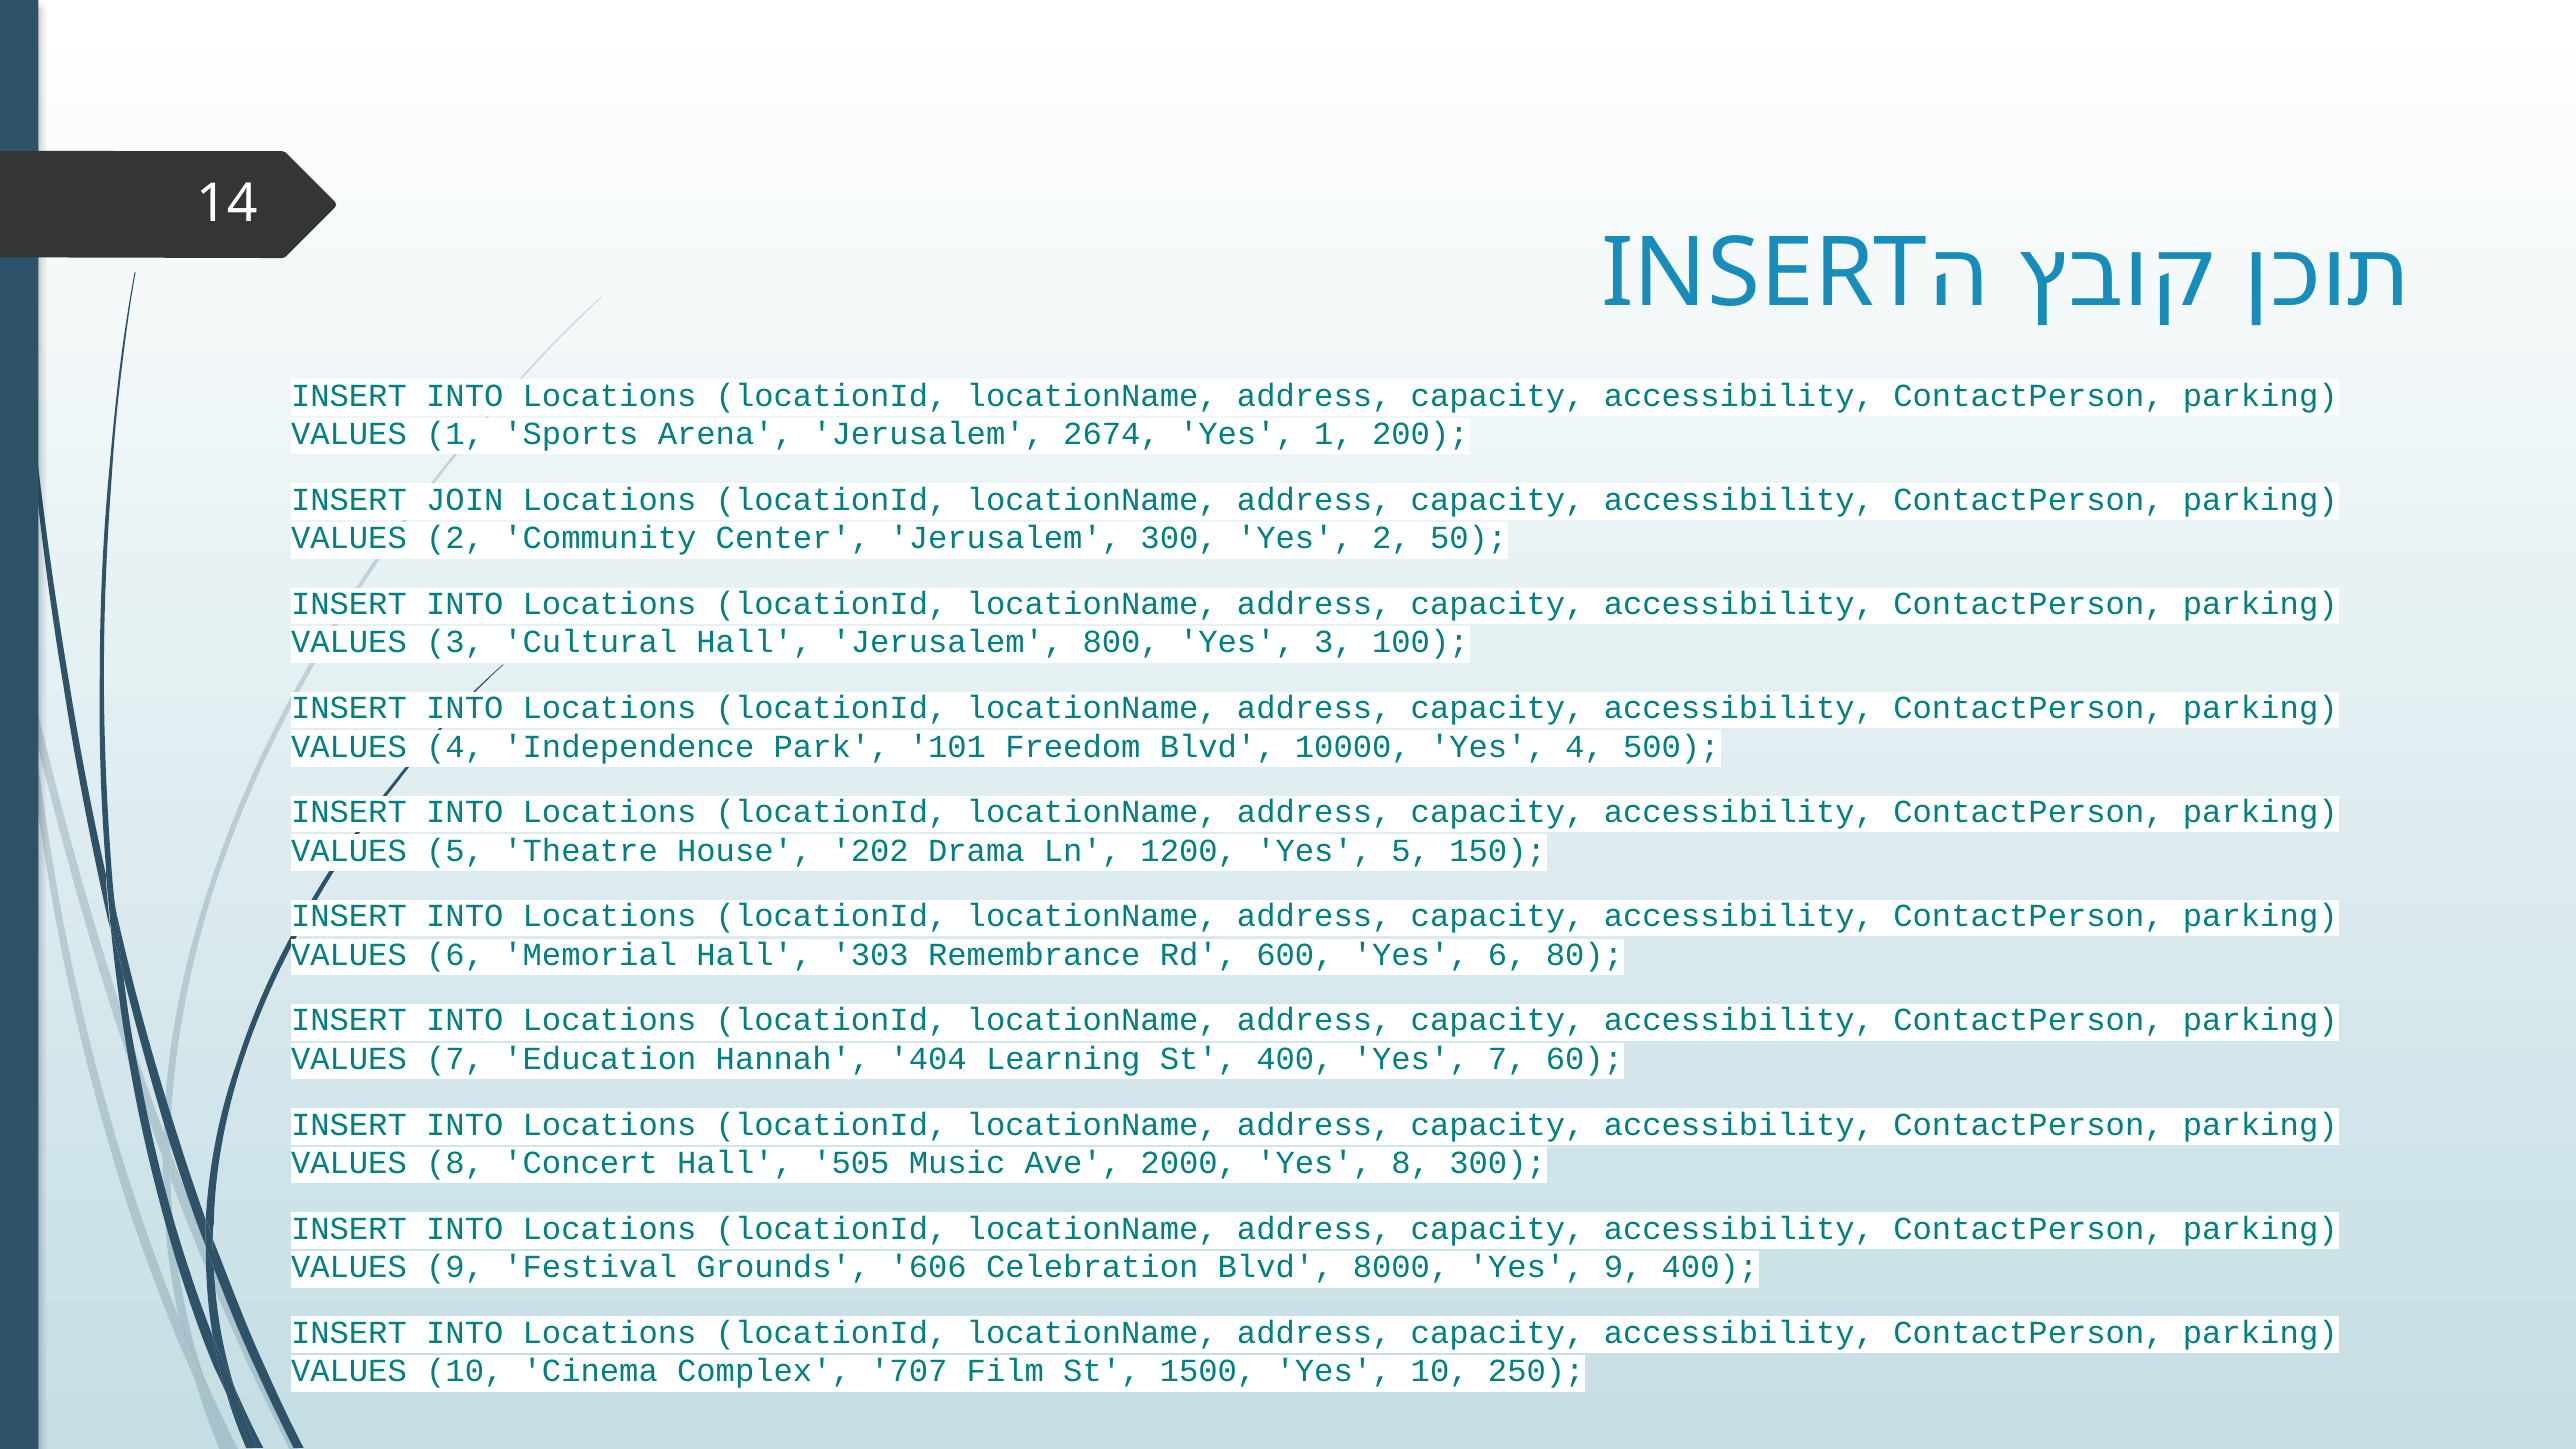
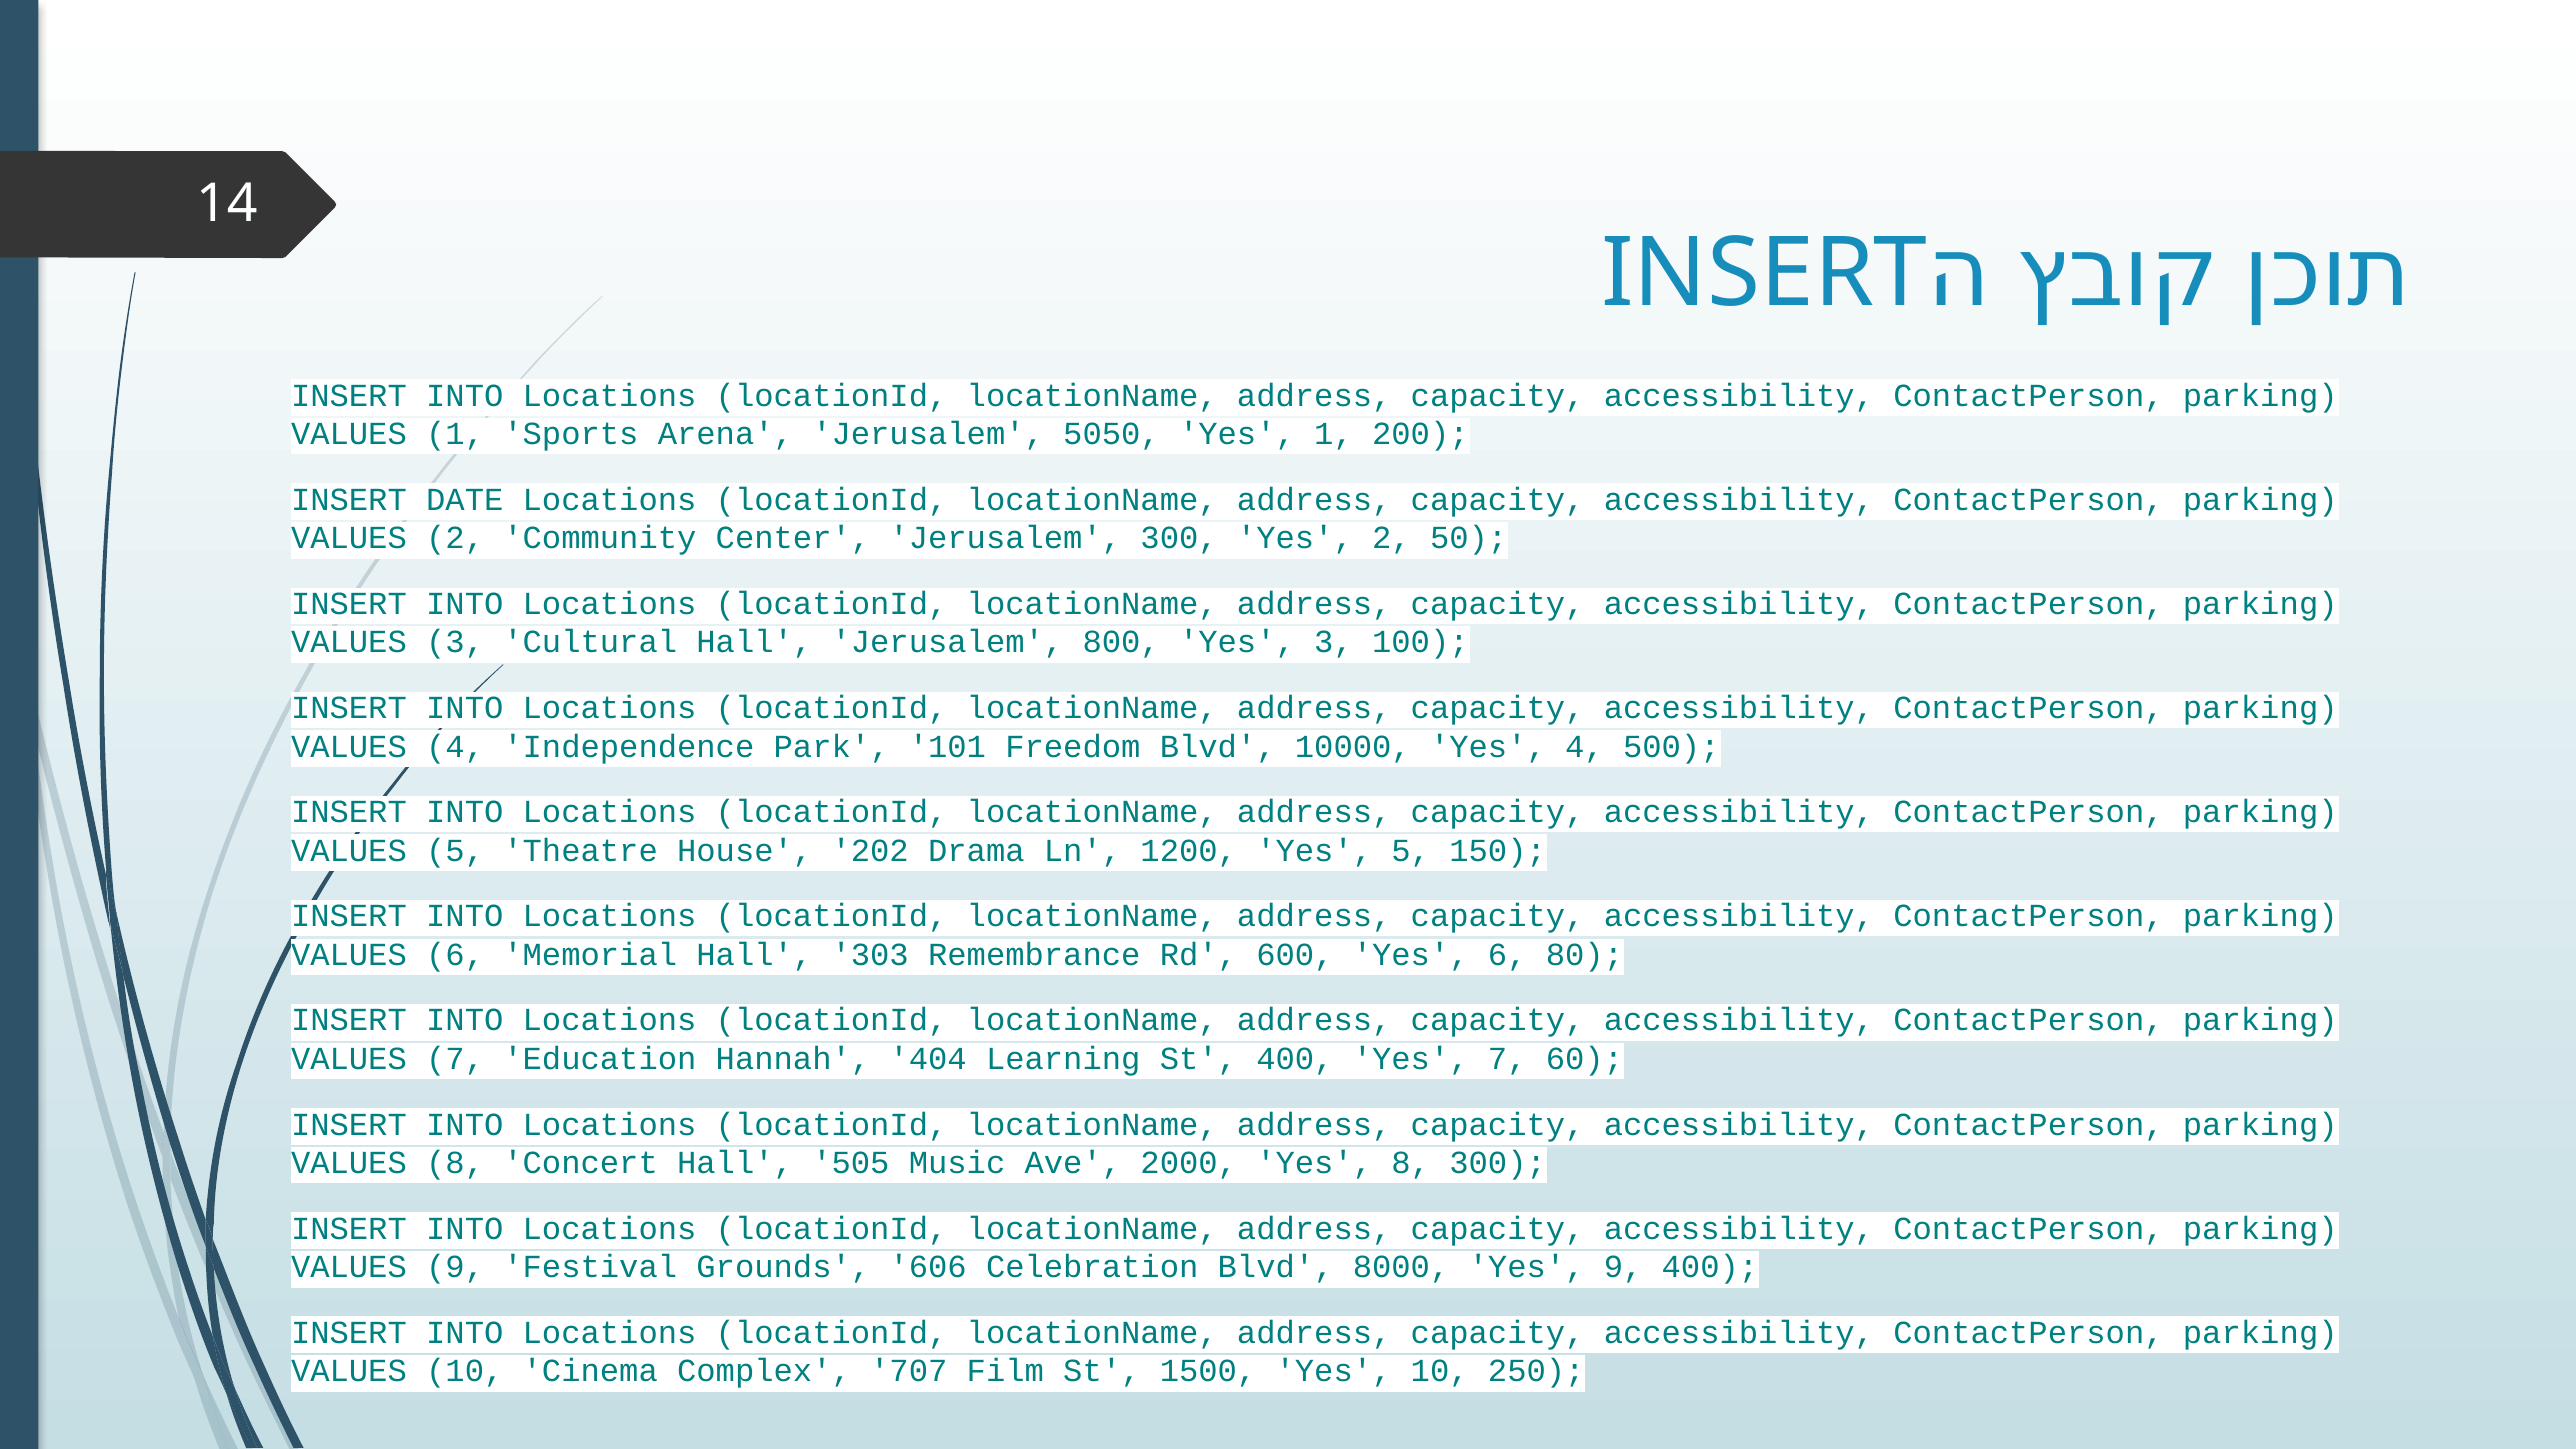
2674: 2674 -> 5050 (1111, 434)
JOIN: JOIN -> DATE (465, 500)
